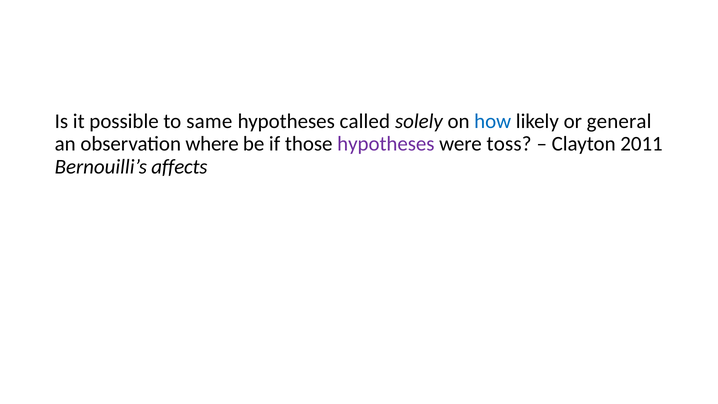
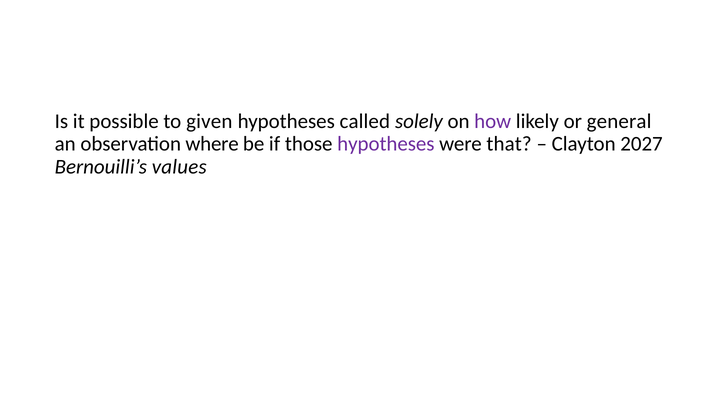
same: same -> given (209, 121)
how colour: blue -> purple (493, 121)
toss: toss -> that (509, 144)
2011: 2011 -> 2027 (642, 144)
affects: affects -> values (179, 167)
